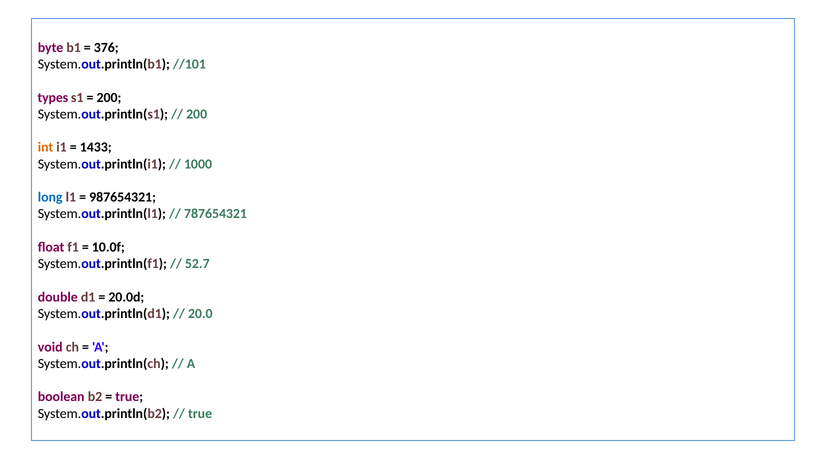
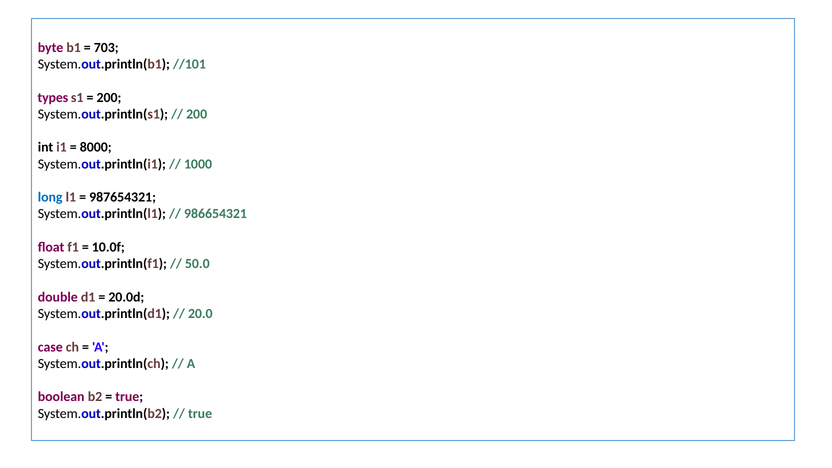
376: 376 -> 703 (106, 48)
int colour: orange -> black (46, 147)
1433: 1433 -> 8000 (96, 147)
787654321: 787654321 -> 986654321 (216, 214)
52.7: 52.7 -> 50.0 (197, 264)
void: void -> case (50, 347)
